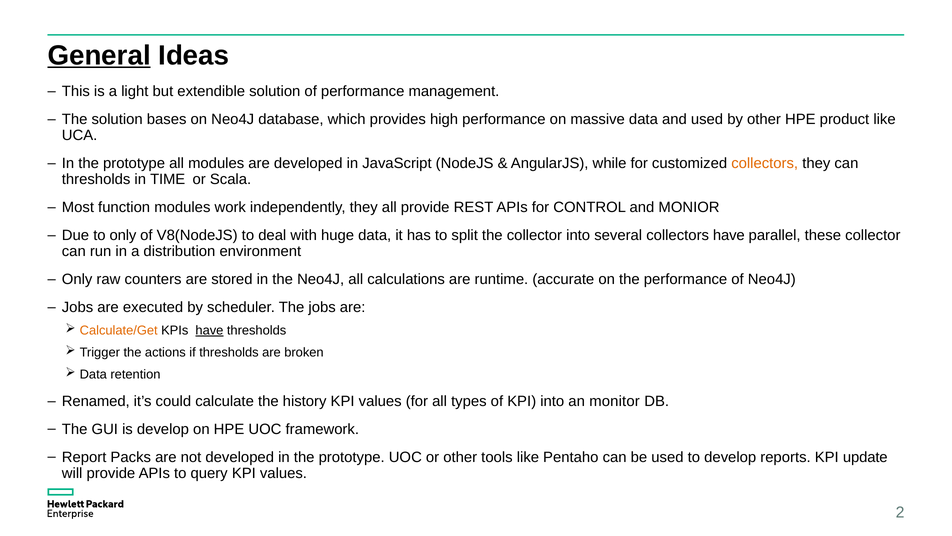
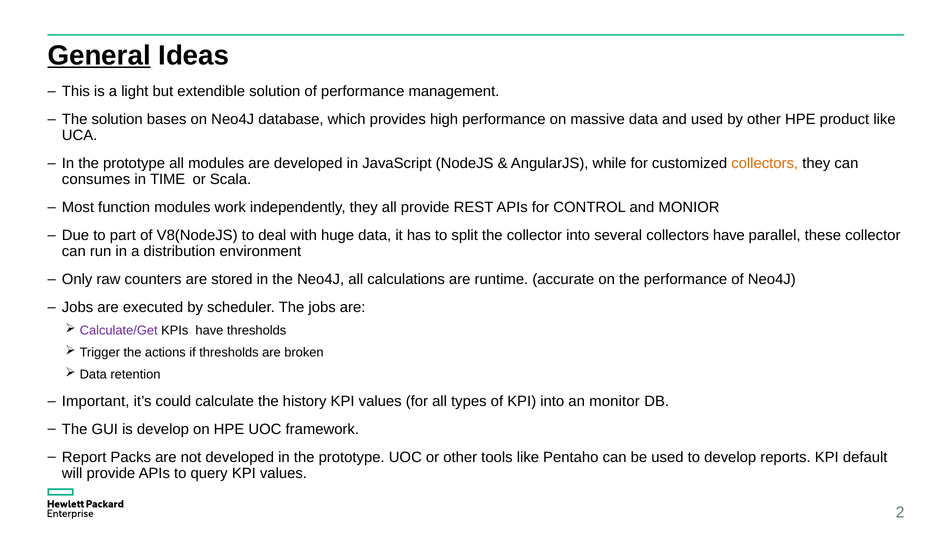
thresholds: thresholds -> consumes (96, 179)
to only: only -> part (123, 235)
Calculate/Get colour: orange -> purple (119, 330)
have underline: present -> none (209, 330)
Renamed: Renamed -> Important (96, 401)
update: update -> default (865, 457)
